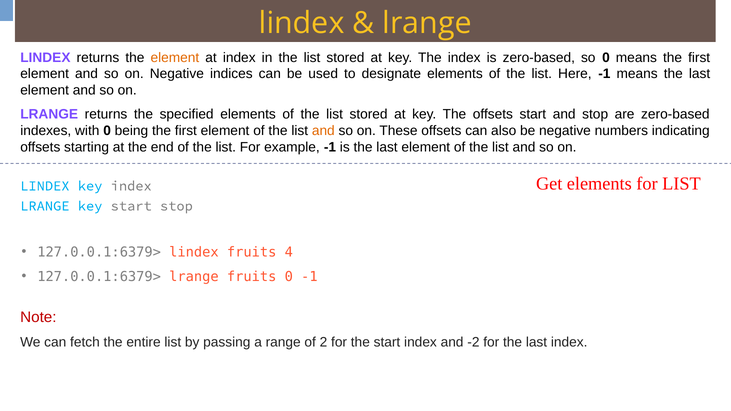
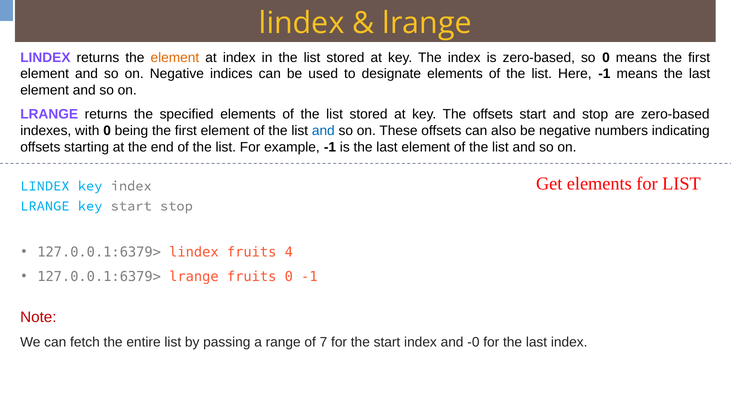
and colour: orange -> blue (323, 131)
2: 2 -> 7 (323, 342)
-2: -2 -> -0 (473, 342)
